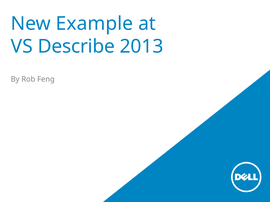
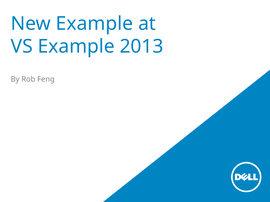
VS Describe: Describe -> Example (76, 47)
